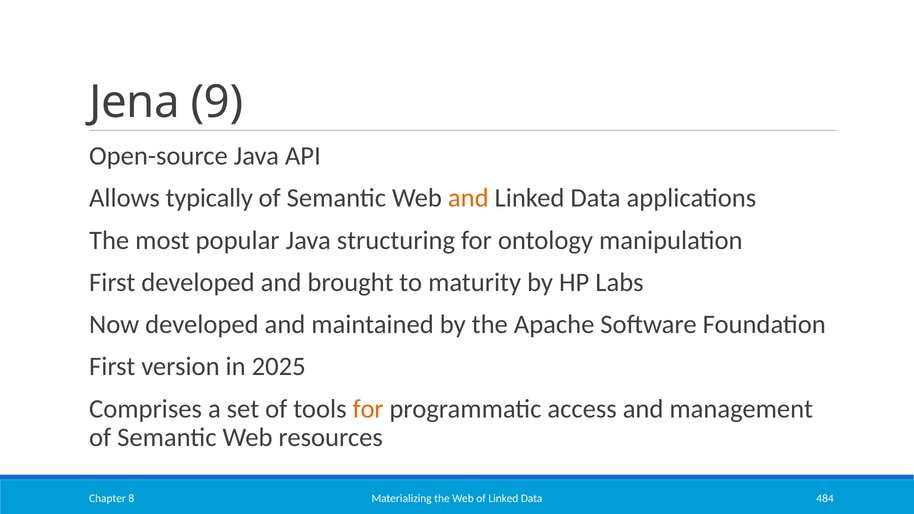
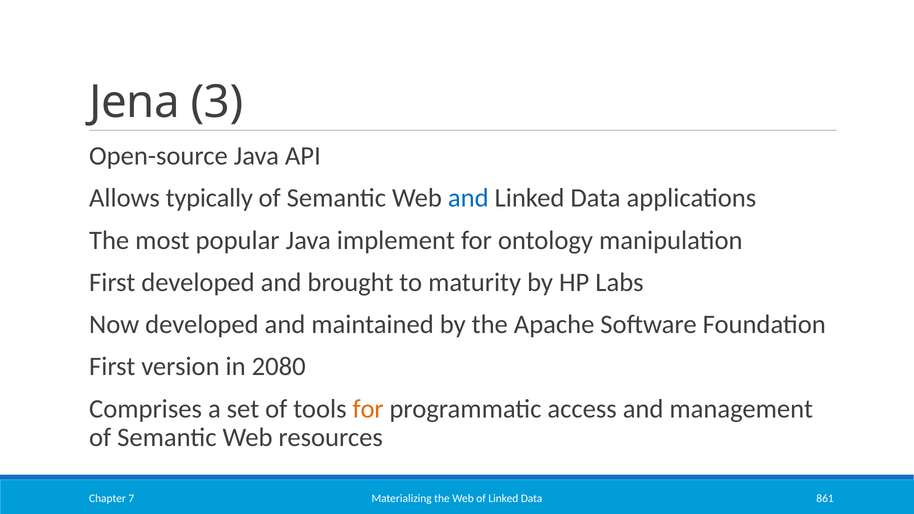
9: 9 -> 3 (217, 102)
and colour: orange -> blue (468, 198)
structuring: structuring -> implement (396, 240)
2025: 2025 -> 2080 (279, 367)
484: 484 -> 861 (825, 499)
8: 8 -> 7 (131, 499)
